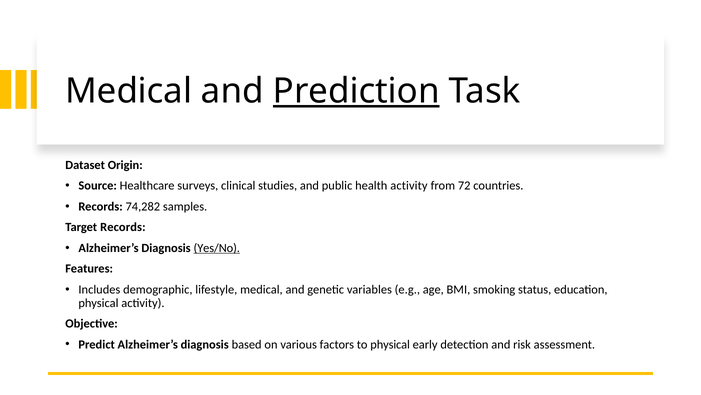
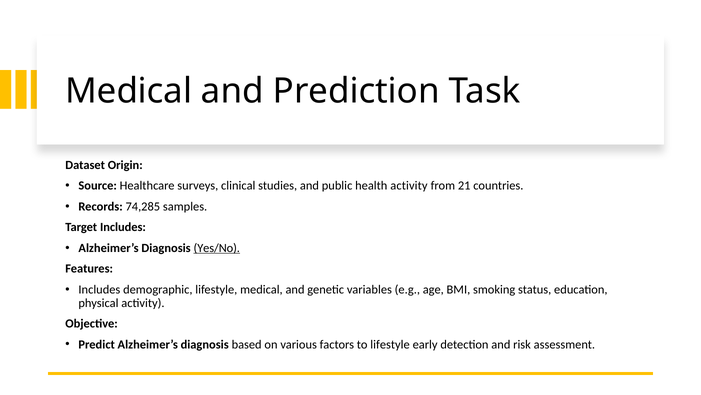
Prediction underline: present -> none (356, 91)
72: 72 -> 21 (464, 185)
74,282: 74,282 -> 74,285 (143, 206)
Target Records: Records -> Includes (123, 227)
to physical: physical -> lifestyle (390, 344)
